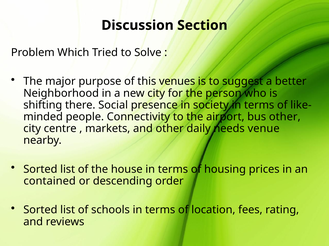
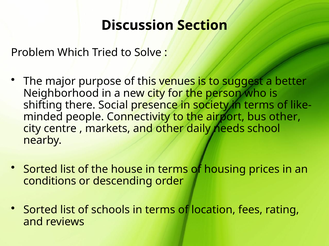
venue: venue -> school (264, 129)
contained: contained -> conditions (50, 182)
